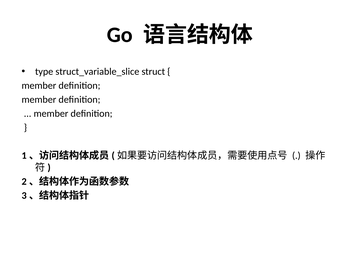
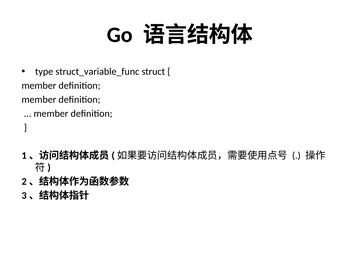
struct_variable_slice: struct_variable_slice -> struct_variable_func (97, 72)
